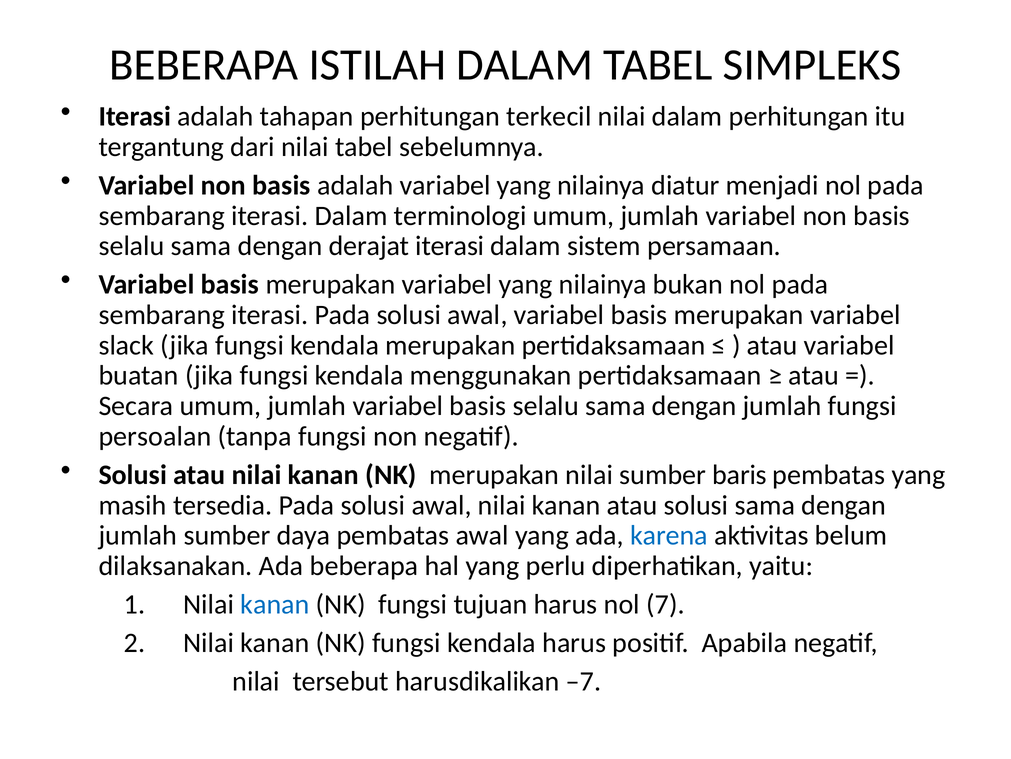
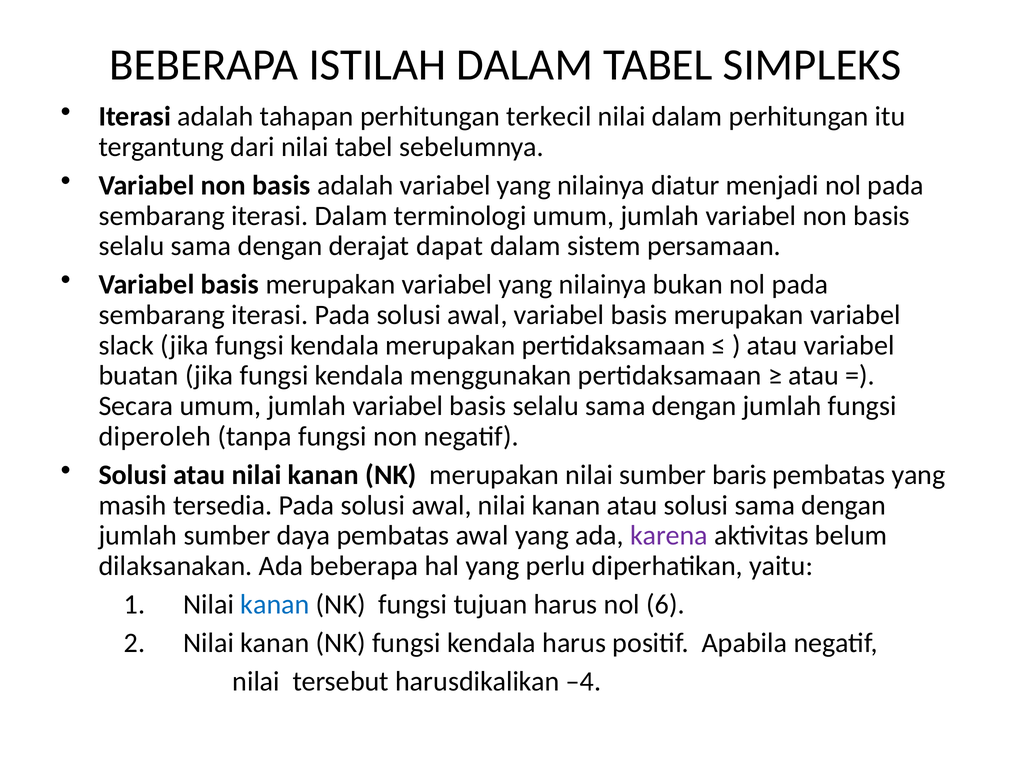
derajat iterasi: iterasi -> dapat (450, 246)
persoalan: persoalan -> diperoleh (155, 436)
karena colour: blue -> purple (669, 535)
7: 7 -> 6 (665, 604)
–7: –7 -> –4 (584, 681)
